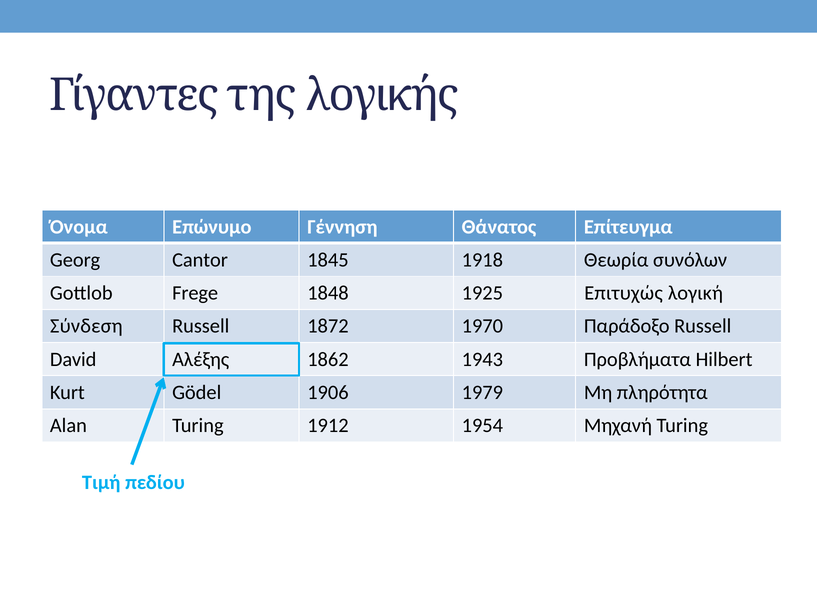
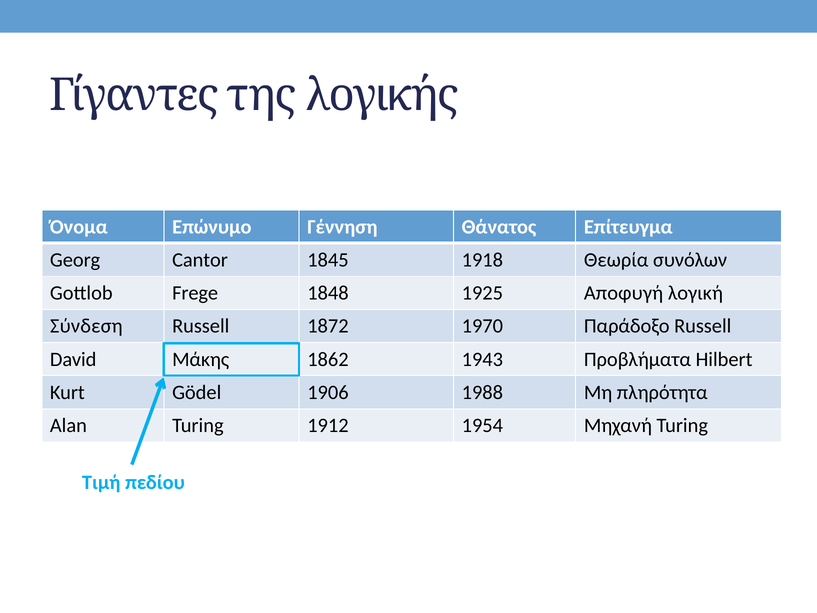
Επιτυχώς: Επιτυχώς -> Αποφυγή (624, 293)
Αλέξης: Αλέξης -> Μάκης (201, 359)
1979: 1979 -> 1988 (482, 392)
